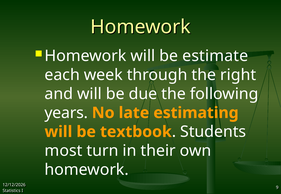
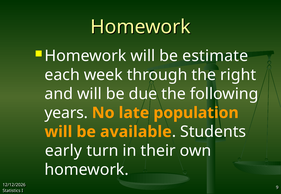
estimating: estimating -> population (196, 113)
textbook: textbook -> available (136, 132)
most: most -> early (63, 151)
